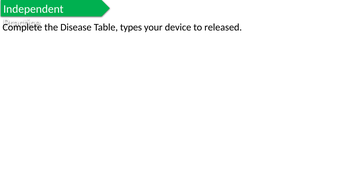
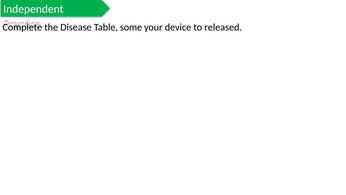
types: types -> some (131, 27)
